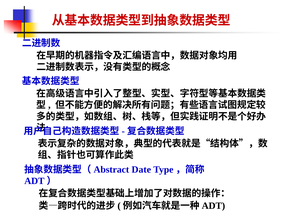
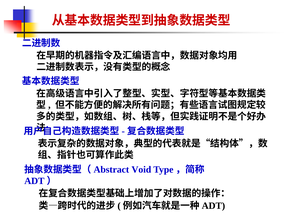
Date: Date -> Void (141, 170)
